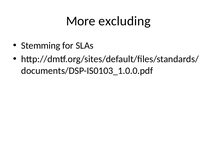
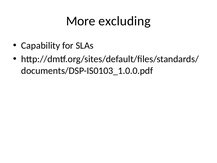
Stemming: Stemming -> Capability (41, 46)
